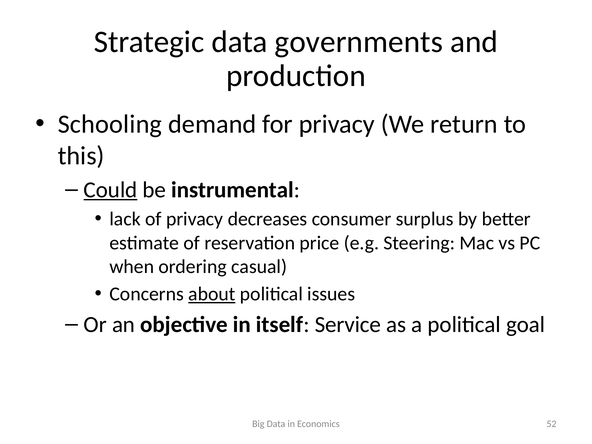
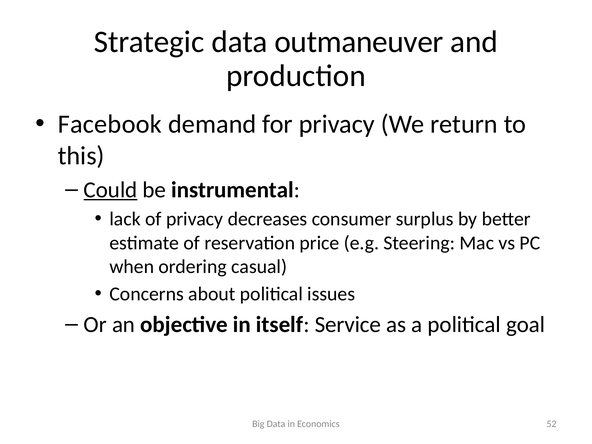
governments: governments -> outmaneuver (359, 42)
Schooling: Schooling -> Facebook (110, 124)
about underline: present -> none (212, 294)
